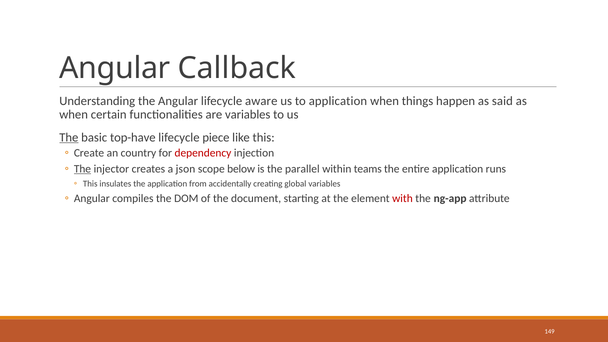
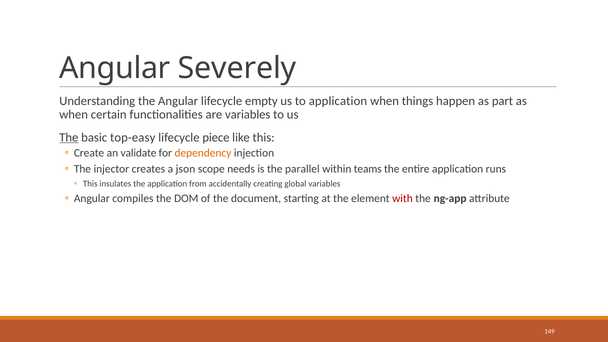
Callback: Callback -> Severely (237, 68)
aware: aware -> empty (261, 101)
said: said -> part (502, 101)
top-have: top-have -> top-easy (133, 137)
country: country -> validate (139, 153)
dependency colour: red -> orange (203, 153)
The underline: present -> none (82, 169)
below: below -> needs (241, 169)
